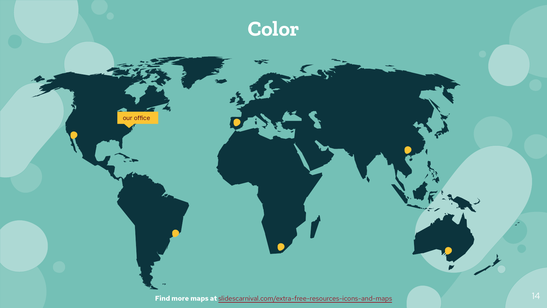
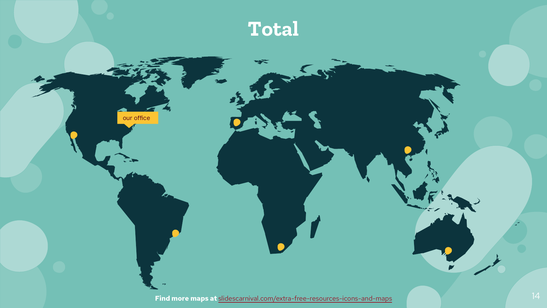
Color: Color -> Total (273, 29)
